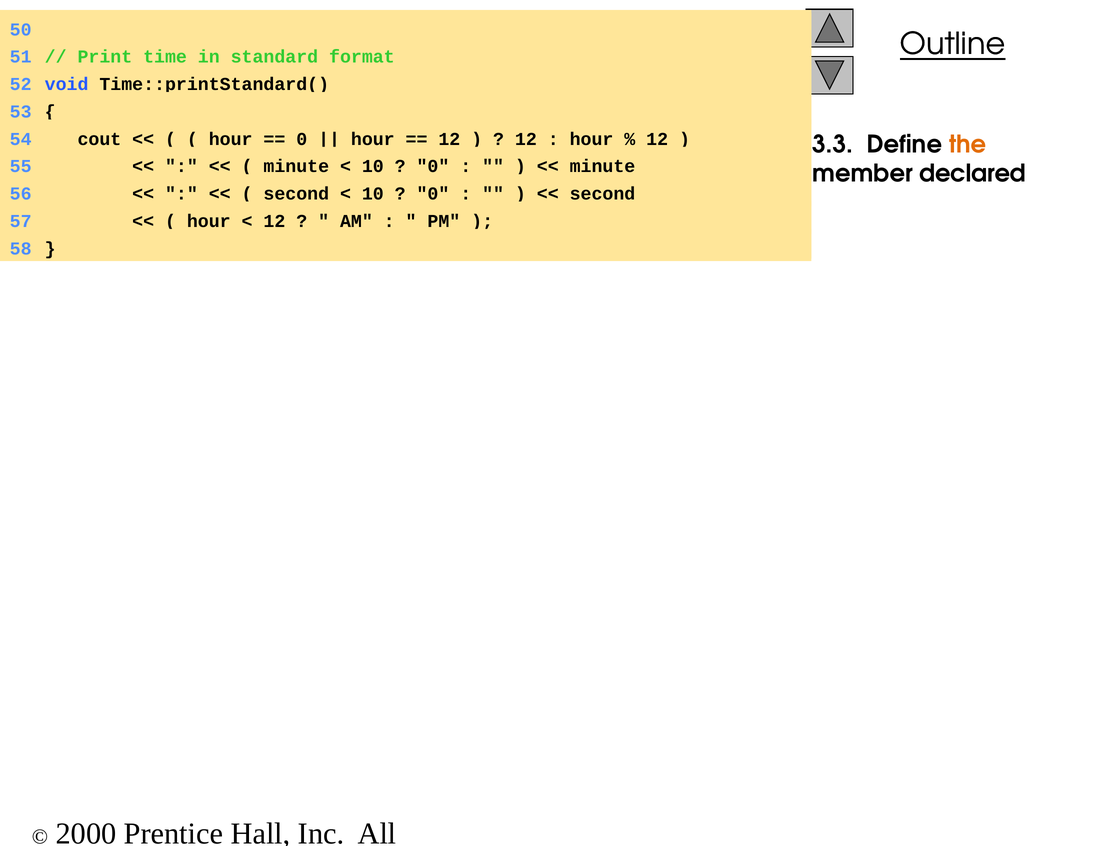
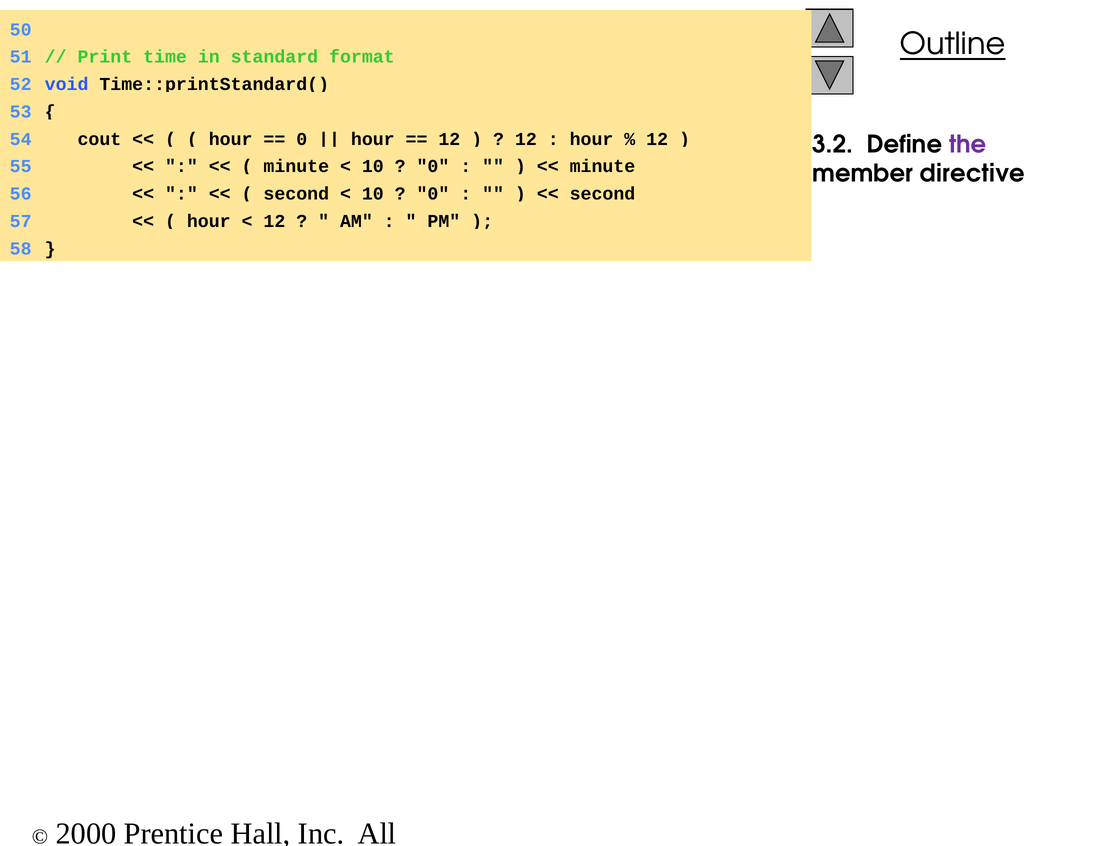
3.3: 3.3 -> 3.2 (833, 144)
the colour: orange -> purple (968, 144)
declared: declared -> directive (972, 174)
